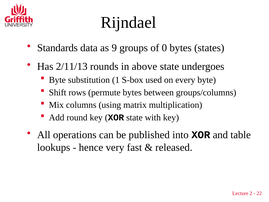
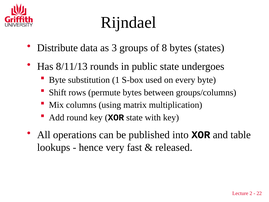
Standards: Standards -> Distribute (57, 48)
9: 9 -> 3 (114, 48)
0: 0 -> 8 (164, 48)
2/11/13: 2/11/13 -> 8/11/13 (72, 66)
above: above -> public (145, 66)
